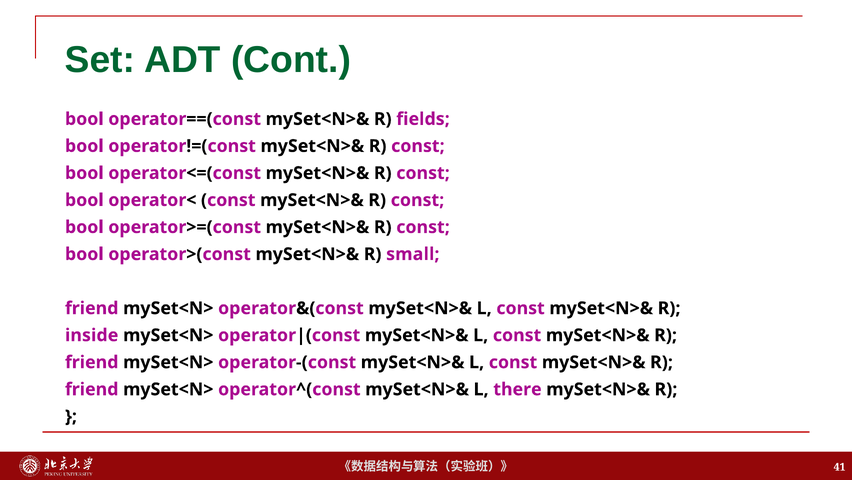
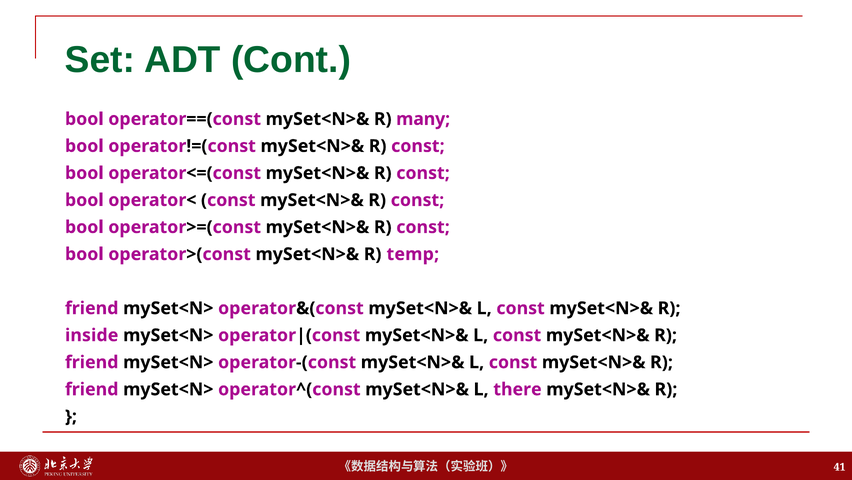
fields: fields -> many (423, 119)
small: small -> temp (413, 254)
